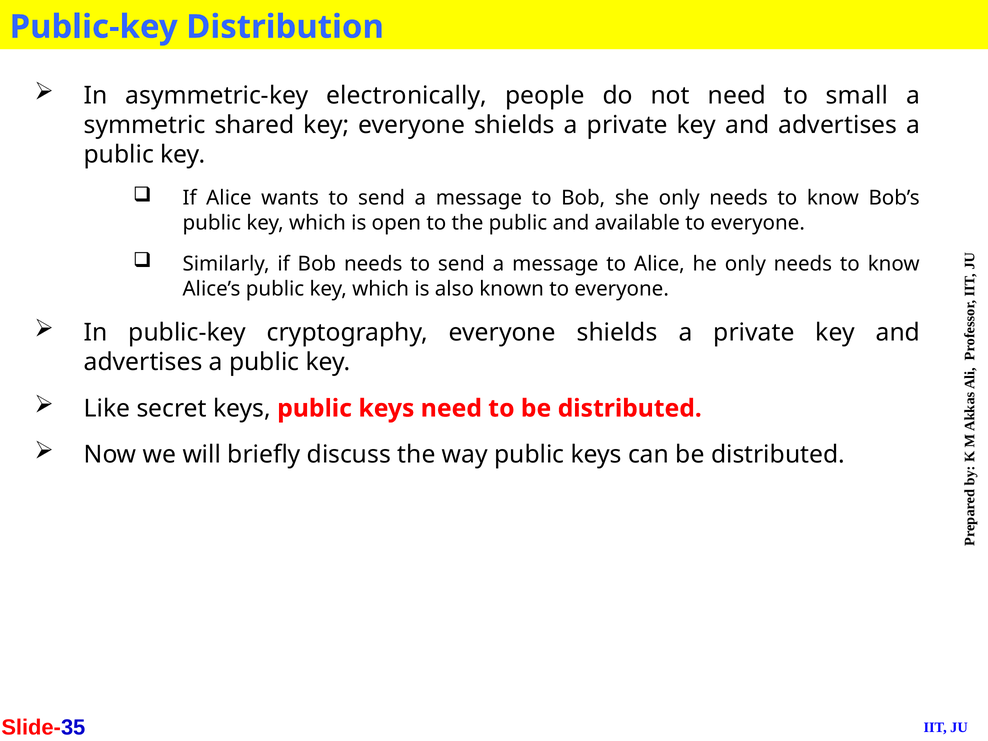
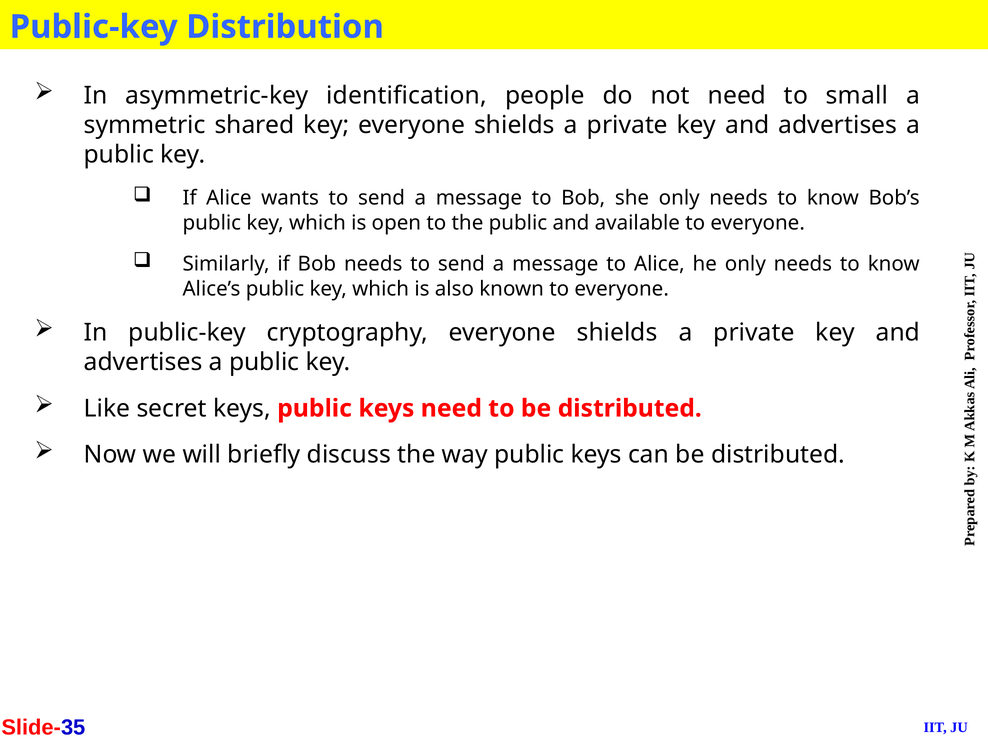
electronically: electronically -> identification (407, 95)
